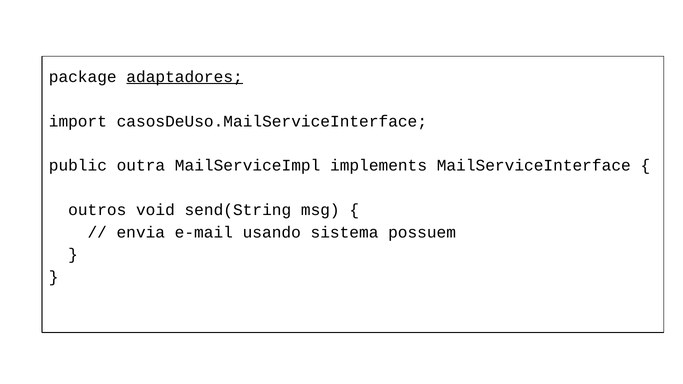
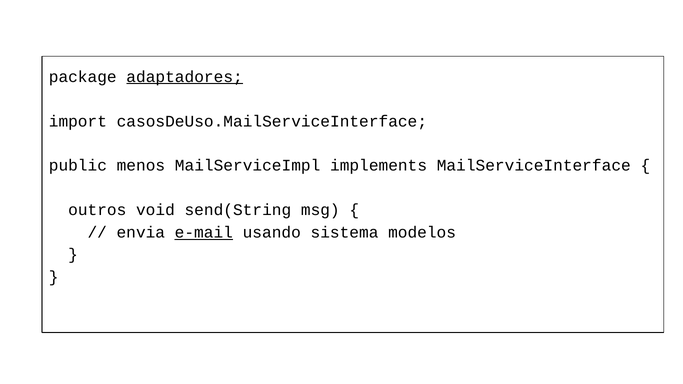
outra: outra -> menos (141, 166)
e-mail underline: none -> present (204, 232)
possuem: possuem -> modelos (422, 232)
